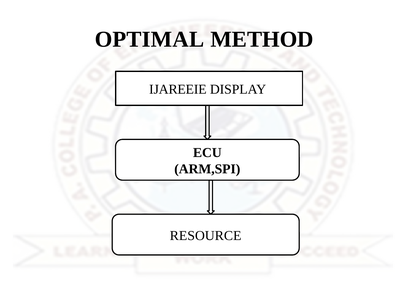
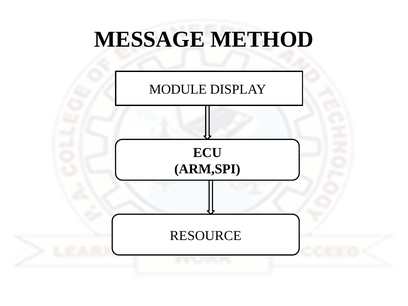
OPTIMAL: OPTIMAL -> MESSAGE (150, 39)
IJAREEIE: IJAREEIE -> MODULE (178, 89)
